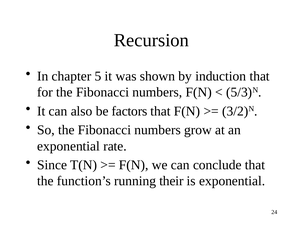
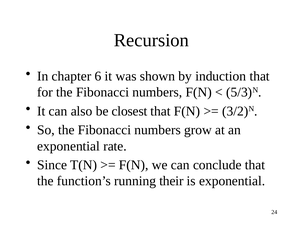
5: 5 -> 6 (98, 76)
factors: factors -> closest (130, 111)
